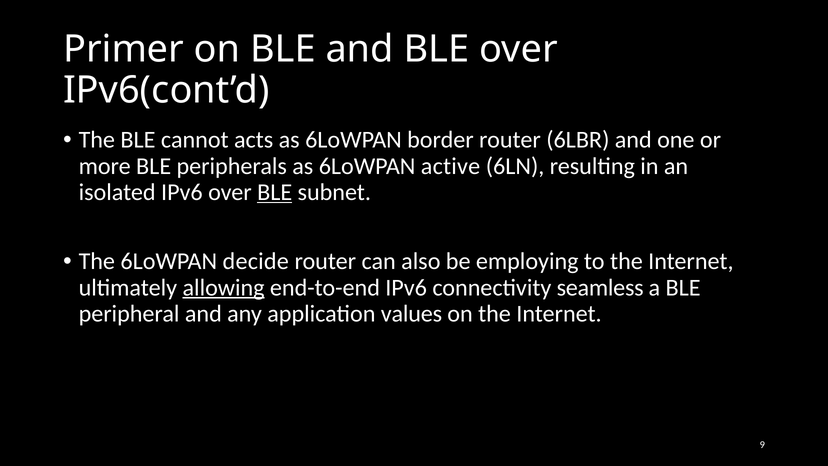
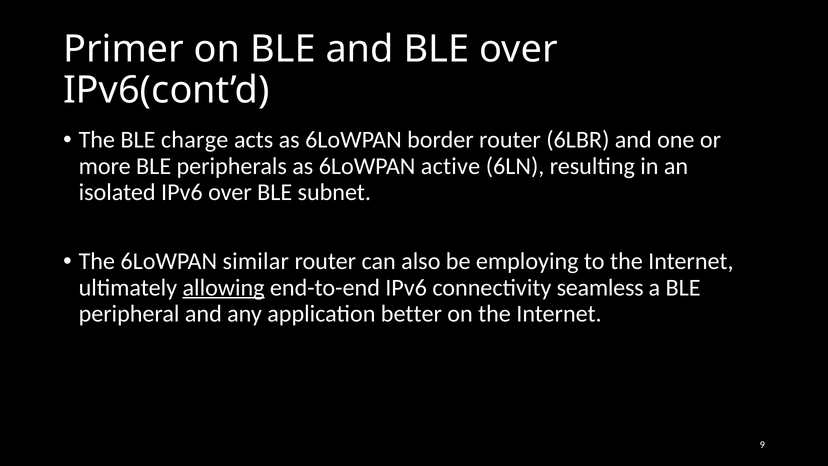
cannot: cannot -> charge (195, 140)
BLE underline: present -> none (275, 192)
decide: decide -> similar (256, 261)
values: values -> better (411, 313)
